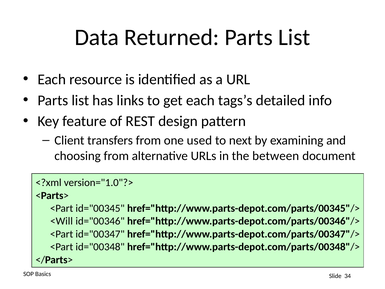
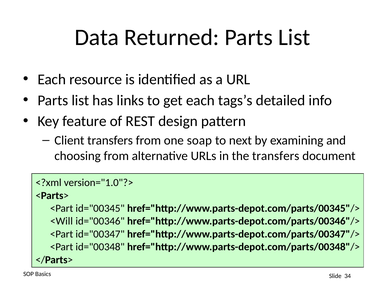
used: used -> soap (199, 140)
the between: between -> transfers (276, 156)
